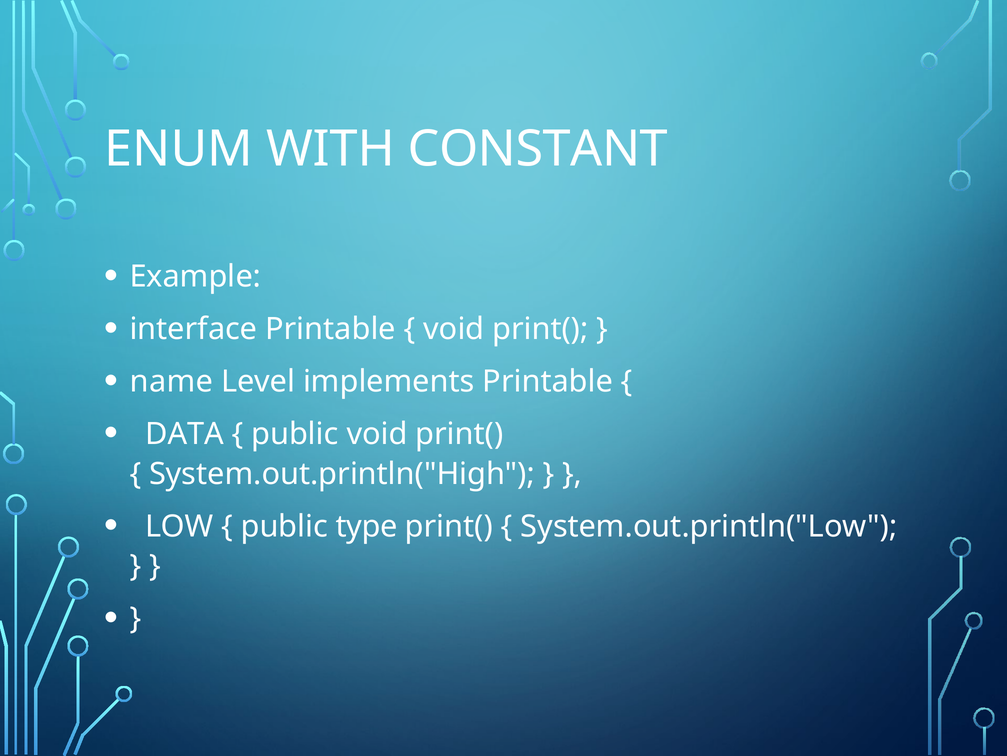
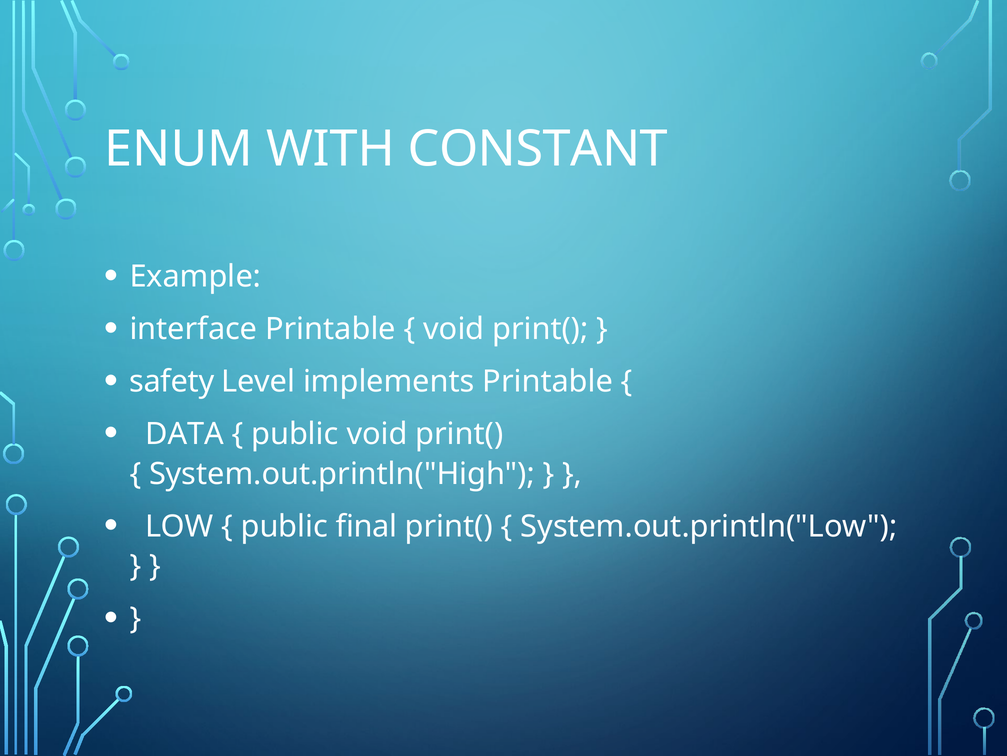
name: name -> safety (172, 381)
type: type -> final (367, 526)
